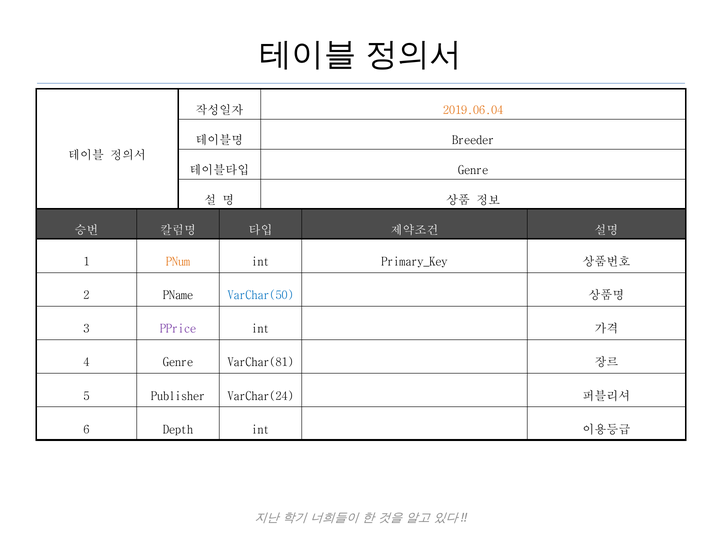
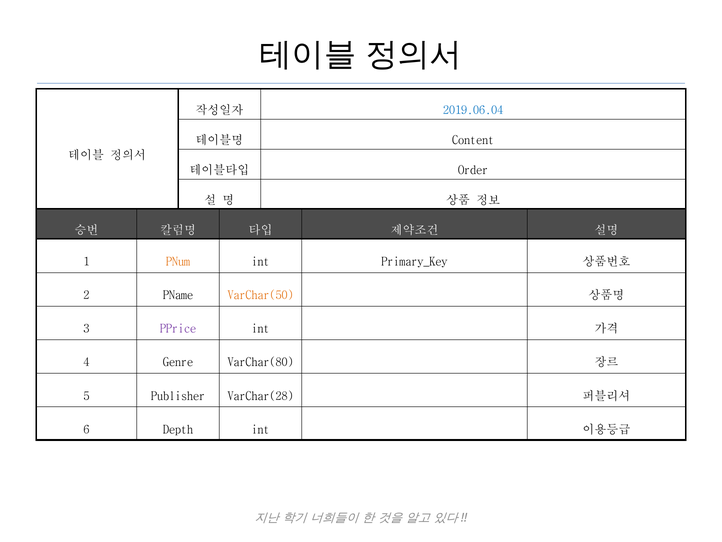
2019.06.04 colour: orange -> blue (473, 110)
Breeder: Breeder -> Content (473, 140)
Genre: Genre -> Order (473, 170)
VarChar(50 colour: blue -> orange (261, 295)
VarChar(81: VarChar(81 -> VarChar(80 (261, 362)
VarChar(24: VarChar(24 -> VarChar(28 (261, 396)
